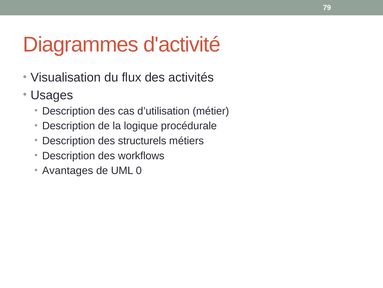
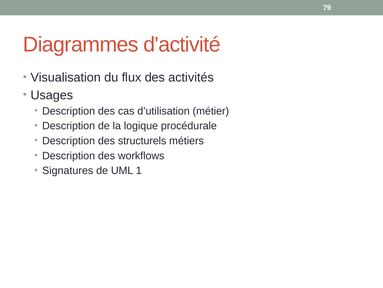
Avantages: Avantages -> Signatures (68, 170)
0: 0 -> 1 (139, 170)
